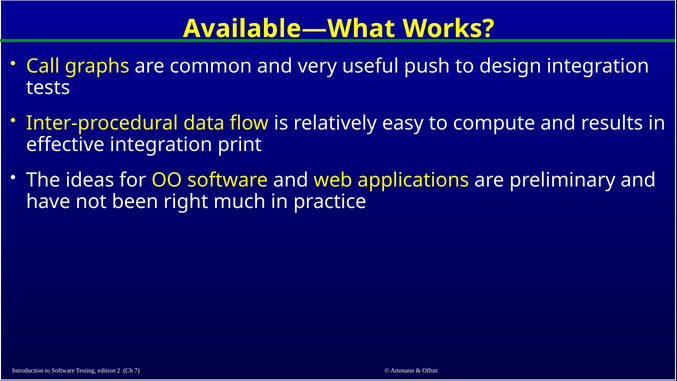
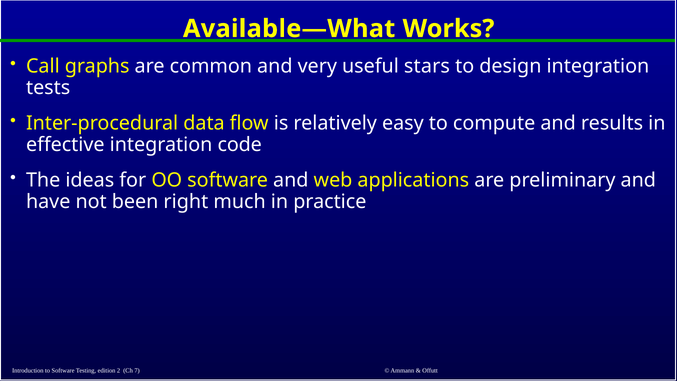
push: push -> stars (427, 66)
print: print -> code (240, 145)
